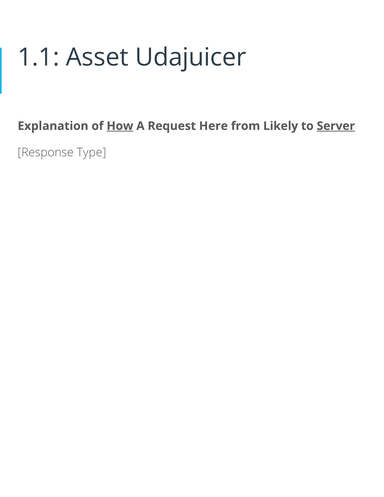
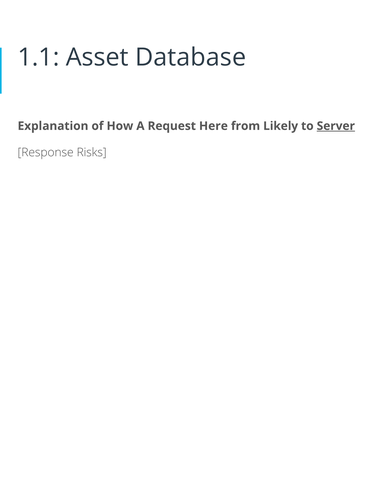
Udajuicer: Udajuicer -> Database (191, 57)
How underline: present -> none (120, 126)
Type: Type -> Risks (92, 152)
